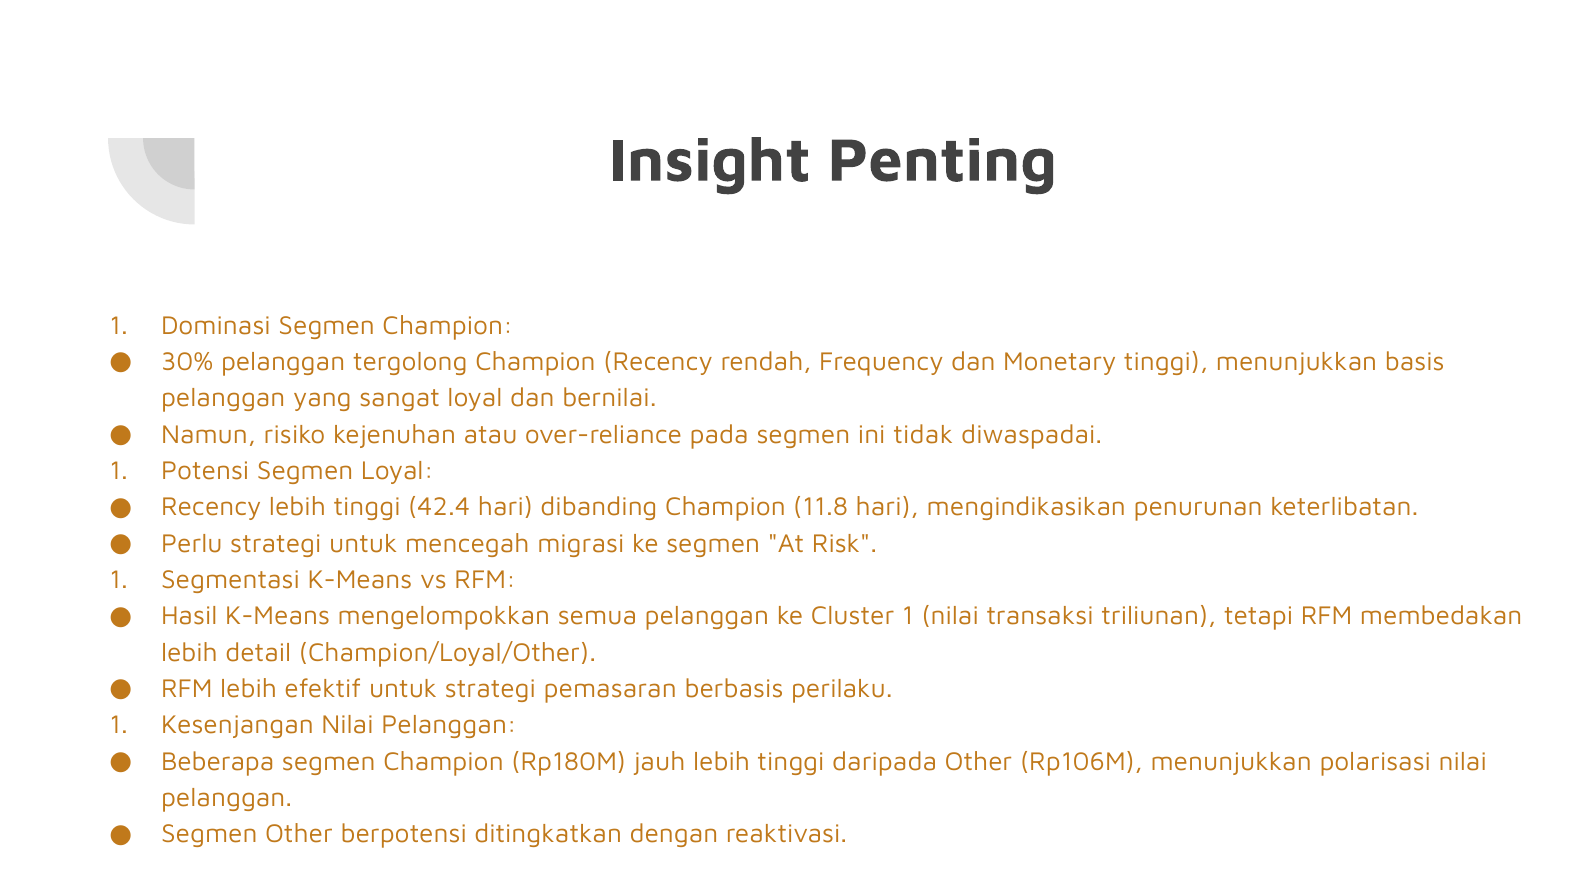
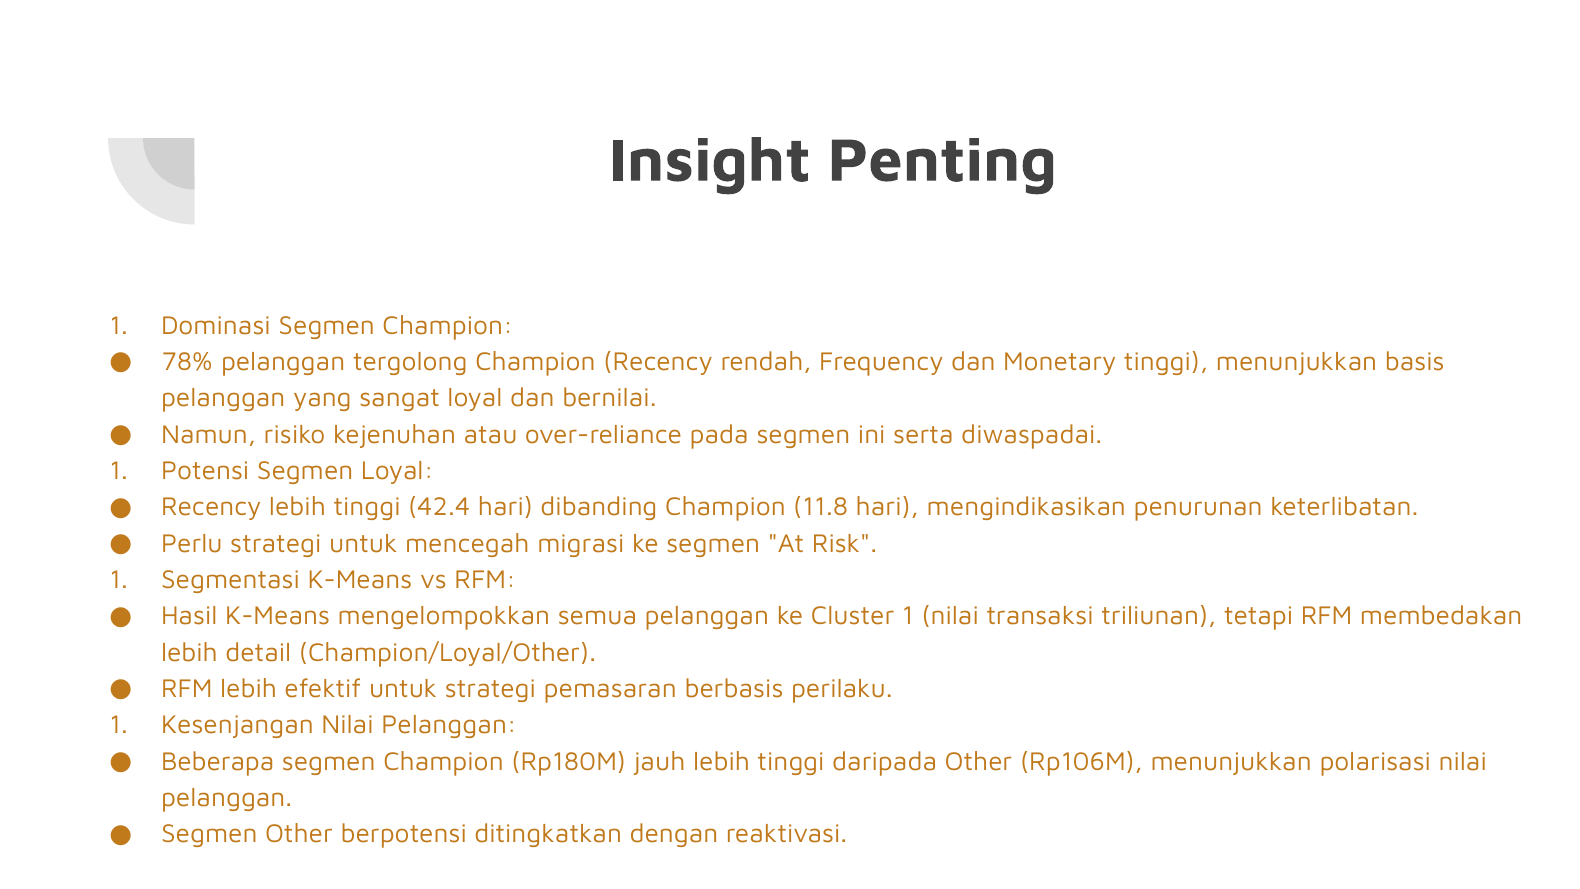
30%: 30% -> 78% (187, 362)
tidak: tidak -> serta (923, 434)
